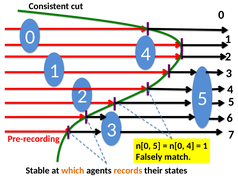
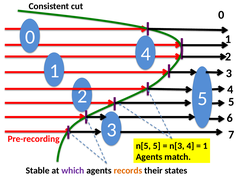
n[0: n[0 -> n[5 (143, 146)
n[0: n[0 -> n[3 (177, 146)
Falsely: Falsely -> Agents (149, 157)
which colour: orange -> purple (73, 171)
